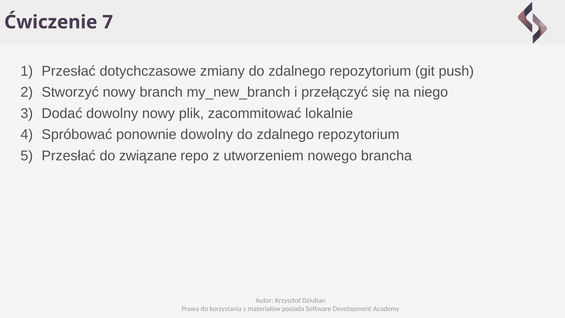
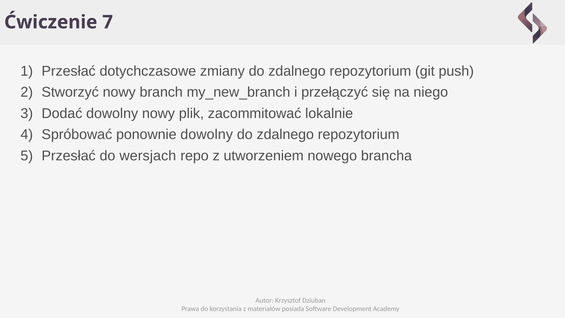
związane: związane -> wersjach (148, 156)
